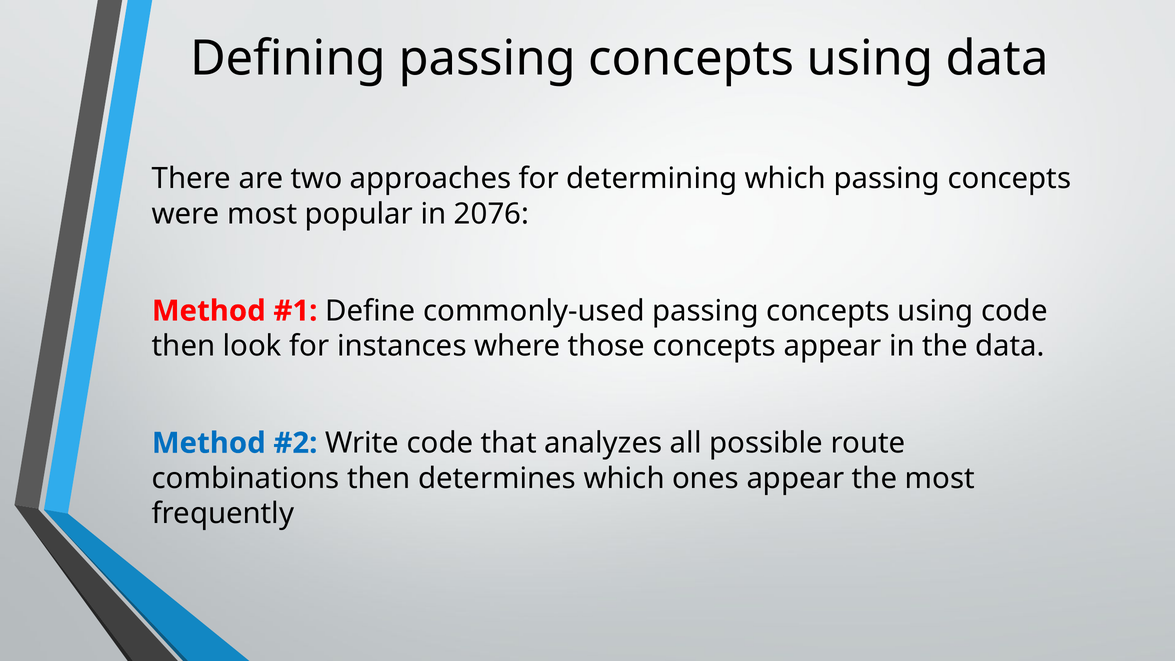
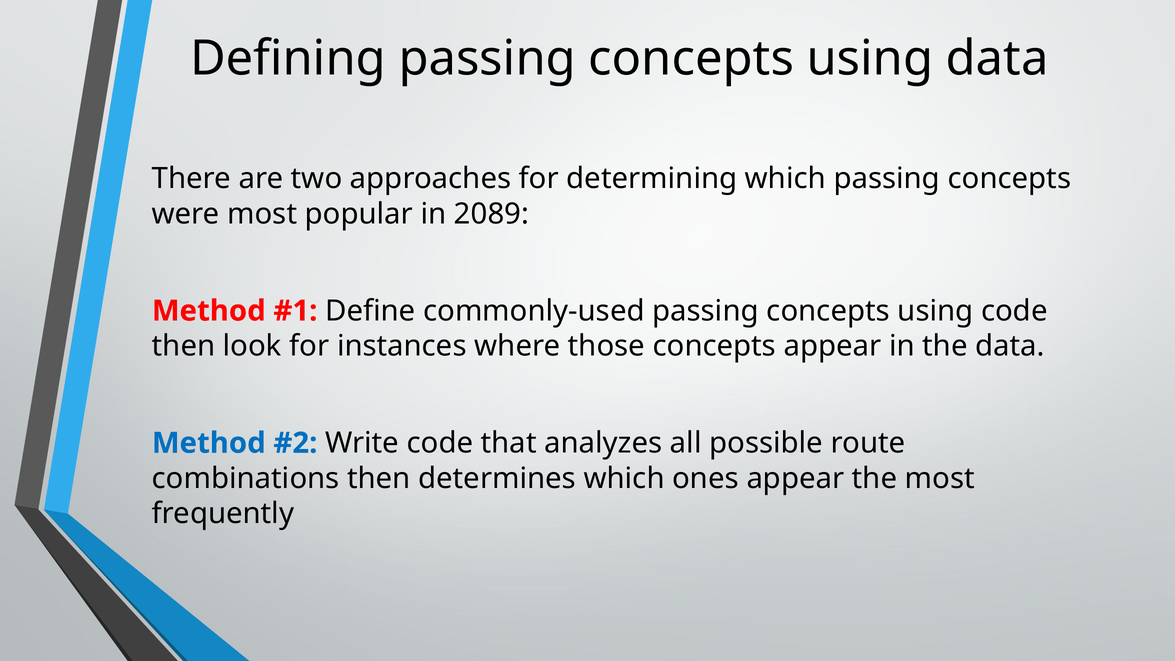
2076: 2076 -> 2089 (491, 214)
